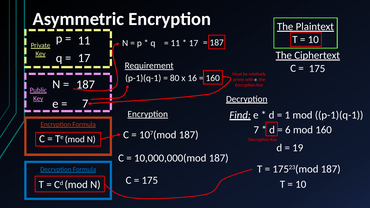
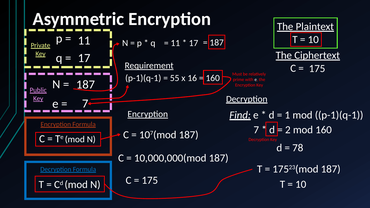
80: 80 -> 55 (175, 78)
6: 6 -> 2 (288, 130)
19: 19 -> 78 (298, 148)
